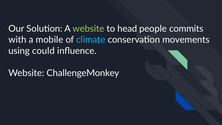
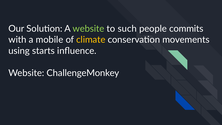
head: head -> such (127, 29)
climate colour: light blue -> yellow (91, 40)
could: could -> starts (43, 51)
